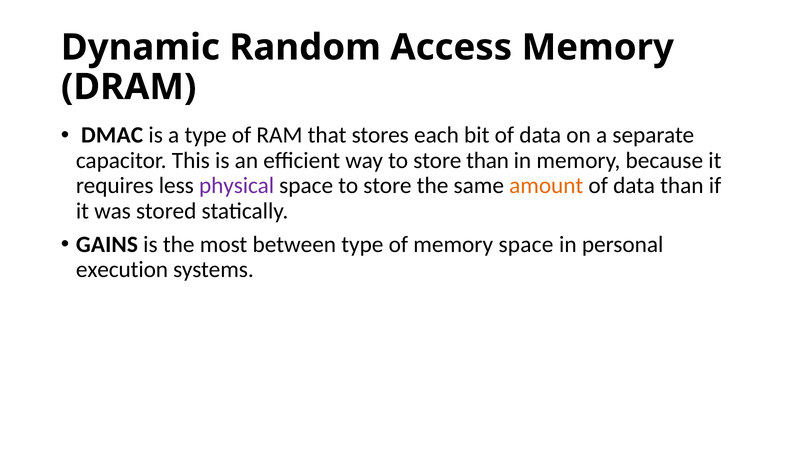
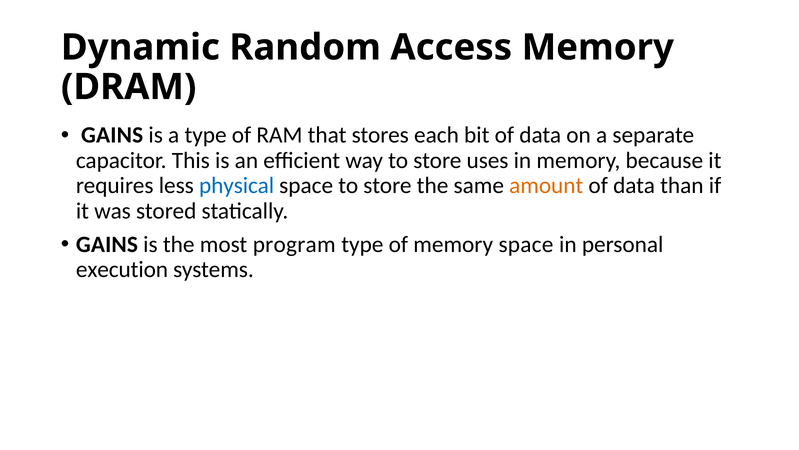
DMAC: DMAC -> GAINS (112, 135)
store than: than -> uses (488, 160)
physical colour: purple -> blue (237, 185)
between: between -> program (294, 244)
